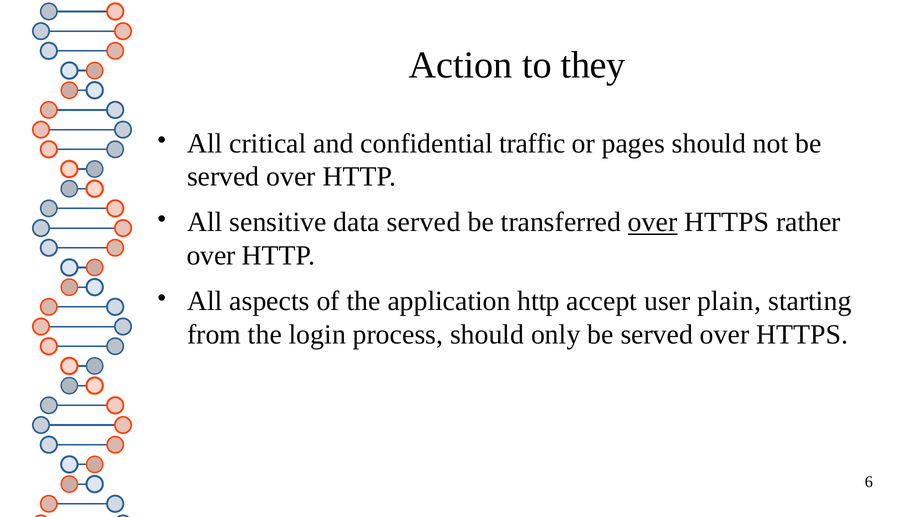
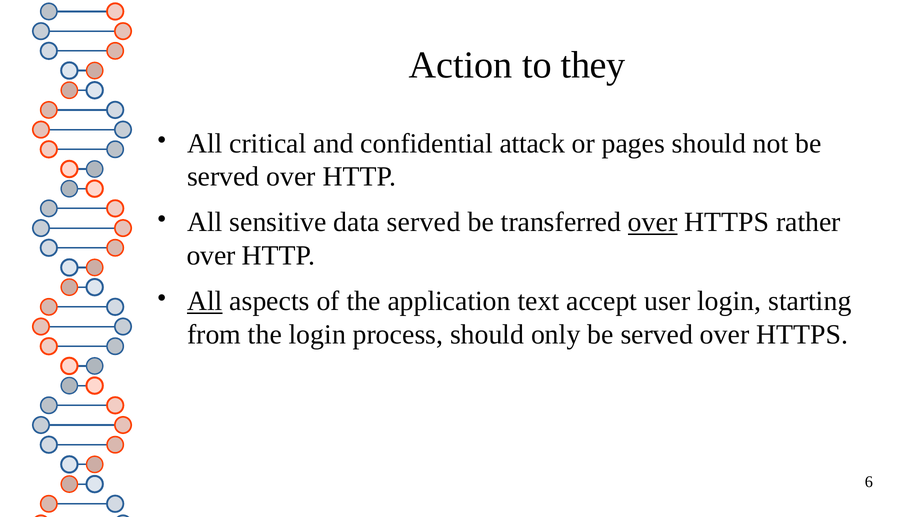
traffic: traffic -> attack (532, 143)
All underline: none -> present (205, 301)
application http: http -> text (539, 301)
user plain: plain -> login (729, 301)
